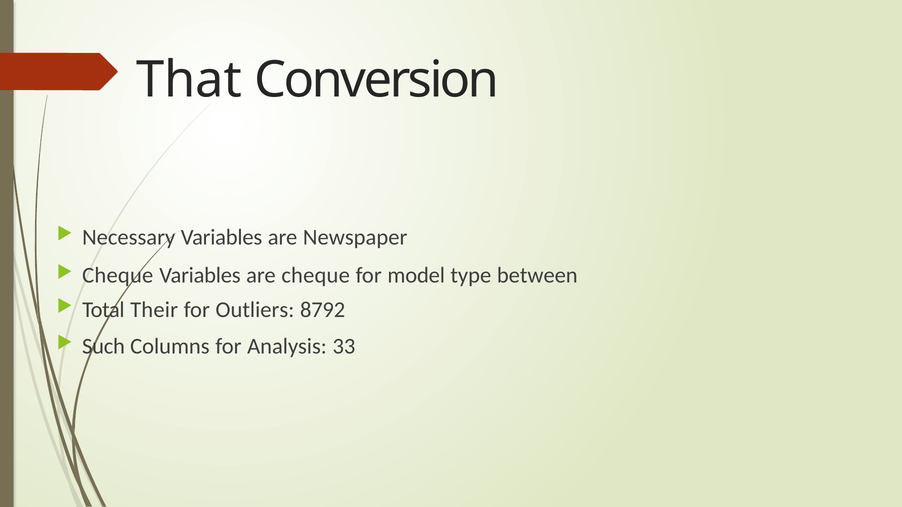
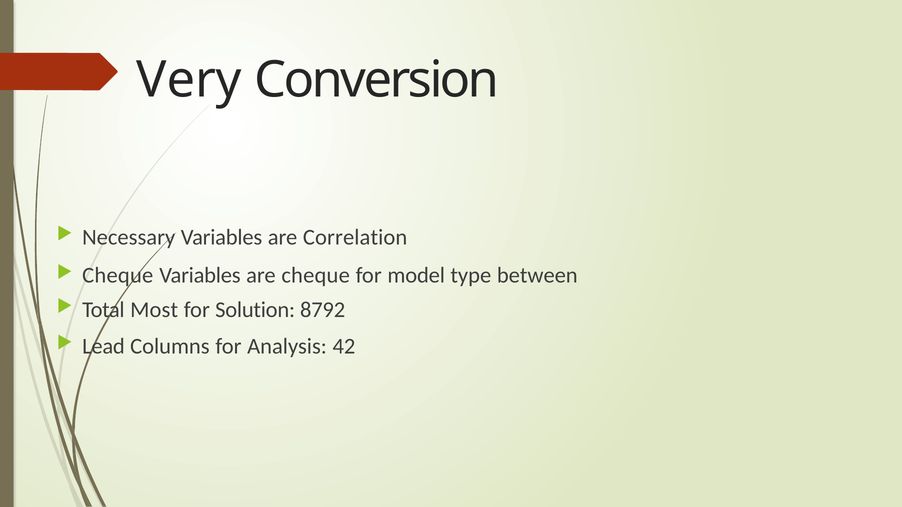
That: That -> Very (189, 80)
Newspaper: Newspaper -> Correlation (355, 237)
Their: Their -> Most (154, 310)
Outliers: Outliers -> Solution (255, 310)
Such: Such -> Lead (103, 346)
33: 33 -> 42 (344, 346)
